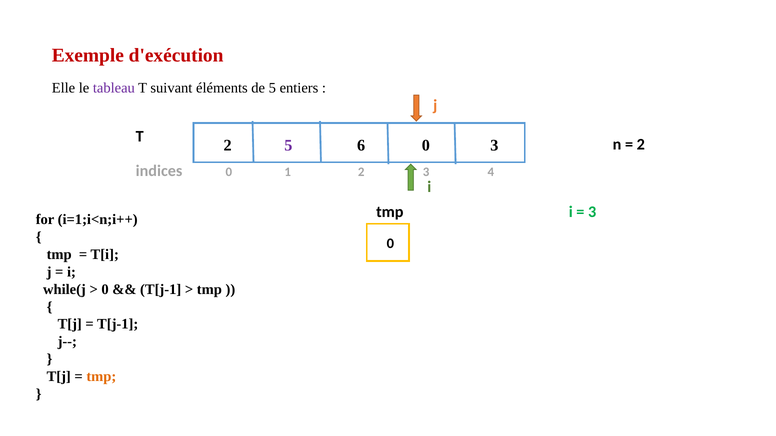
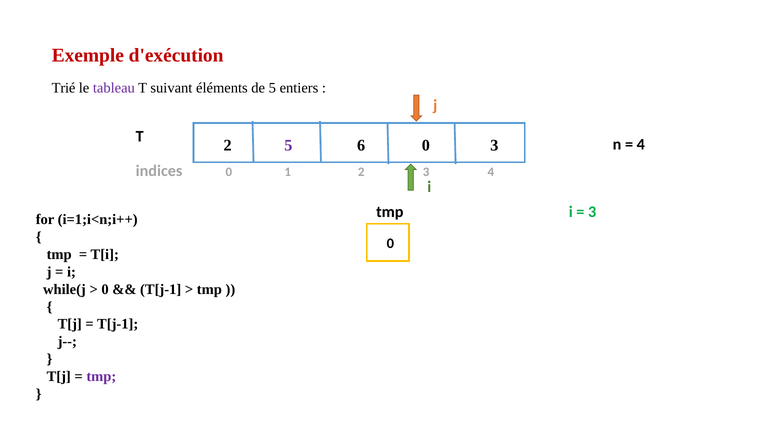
Elle: Elle -> Trié (64, 88)
2: 2 -> 4 (641, 145)
tmp colour: orange -> purple (101, 377)
